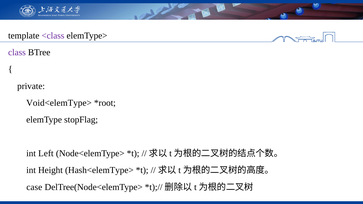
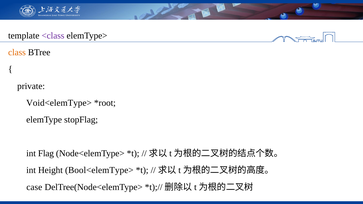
class colour: purple -> orange (17, 52)
Left: Left -> Flag (46, 154)
Hash<elemType>: Hash<elemType> -> Bool<elemType> (99, 170)
